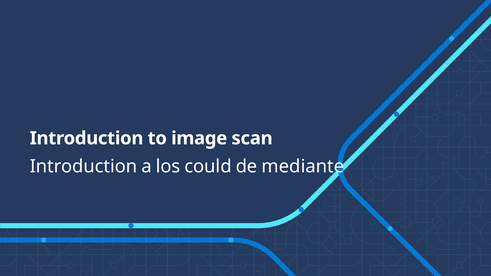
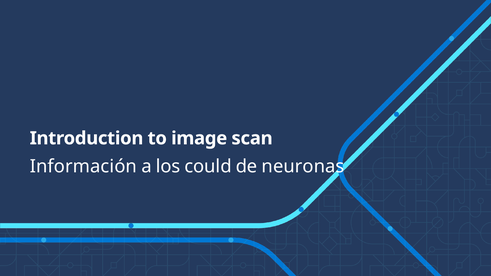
Introduction: Introduction -> Información (83, 167)
mediante: mediante -> neuronas (303, 167)
